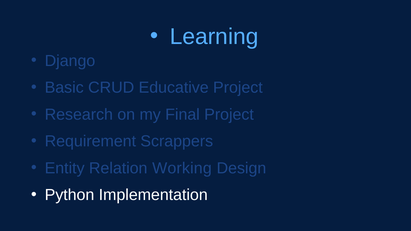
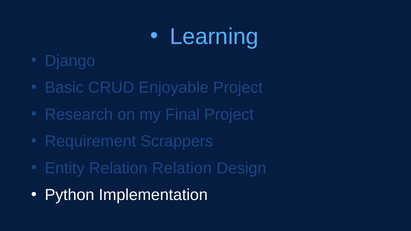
Educative: Educative -> Enjoyable (174, 88)
Relation Working: Working -> Relation (182, 168)
